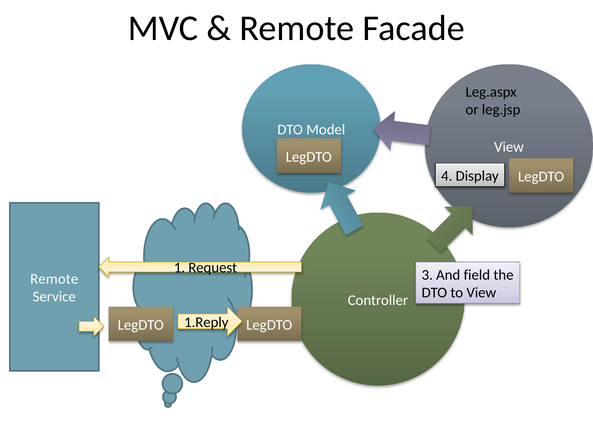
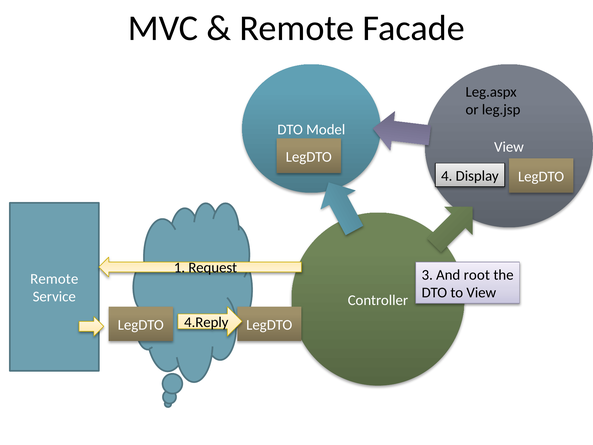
field: field -> root (477, 275)
1.Reply: 1.Reply -> 4.Reply (206, 322)
